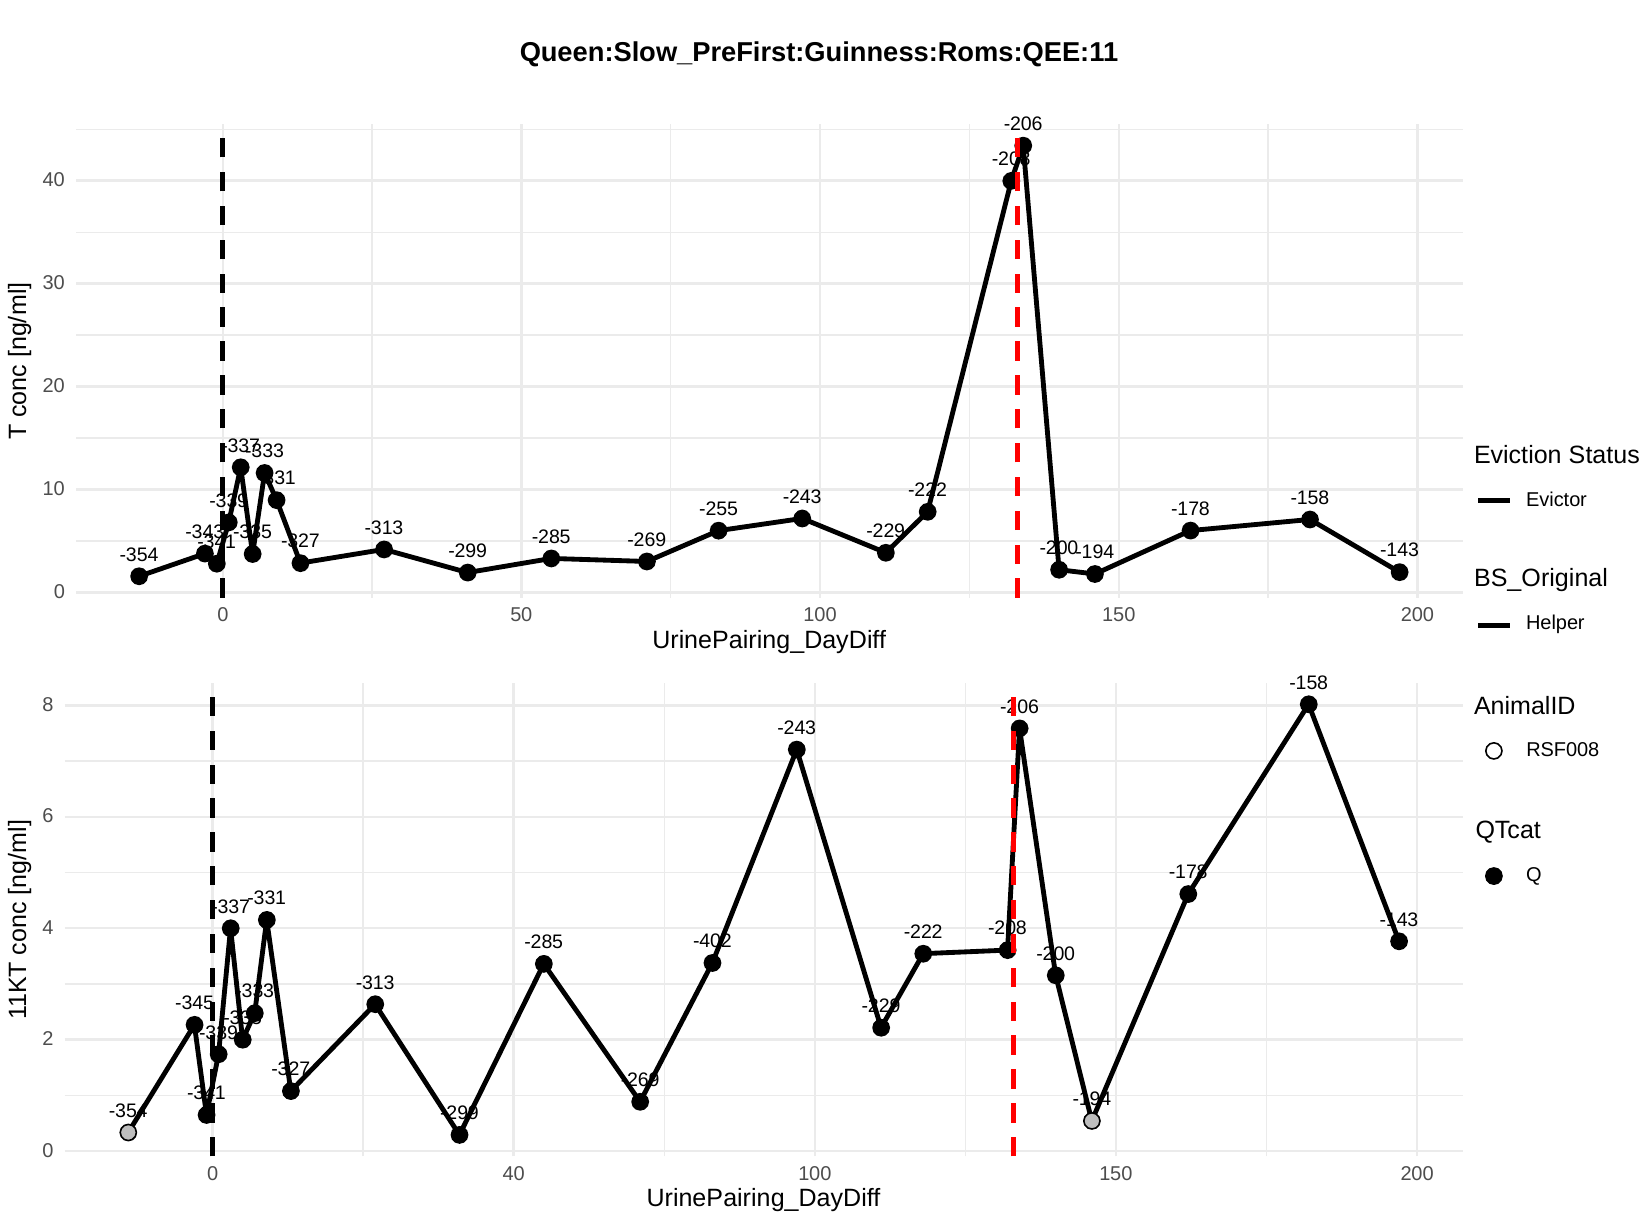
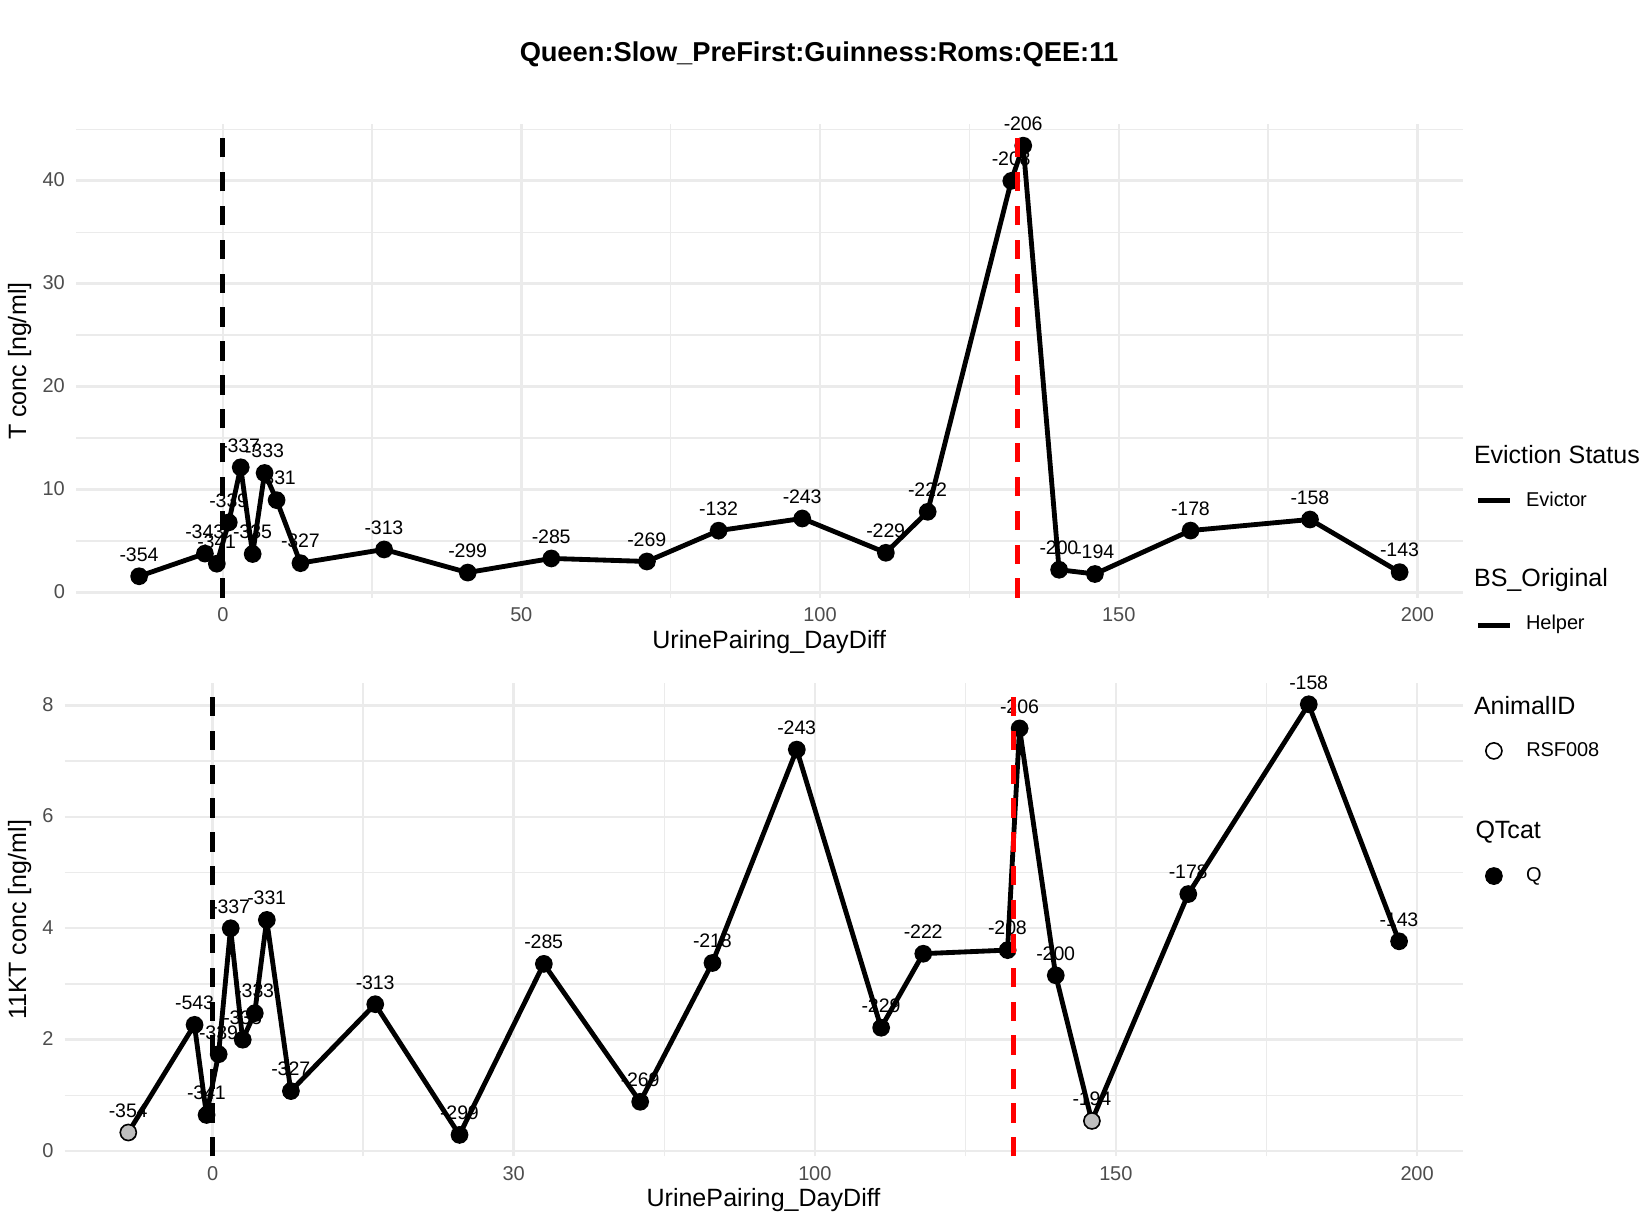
-255: -255 -> -132 (719, 509)
-402: -402 -> -218 (712, 941)
-345: -345 -> -543 (195, 1003)
0 40: 40 -> 30 (514, 1174)
